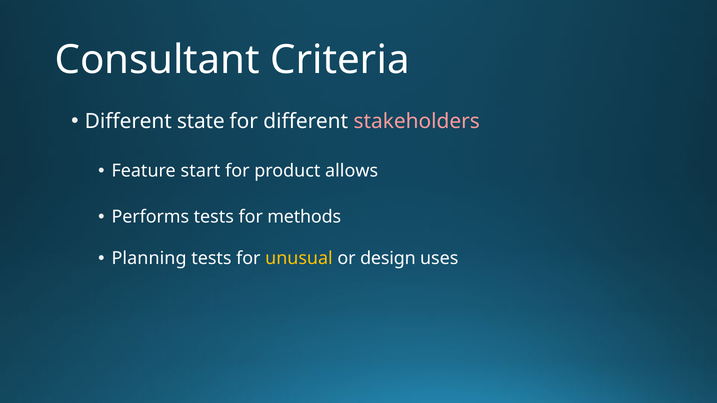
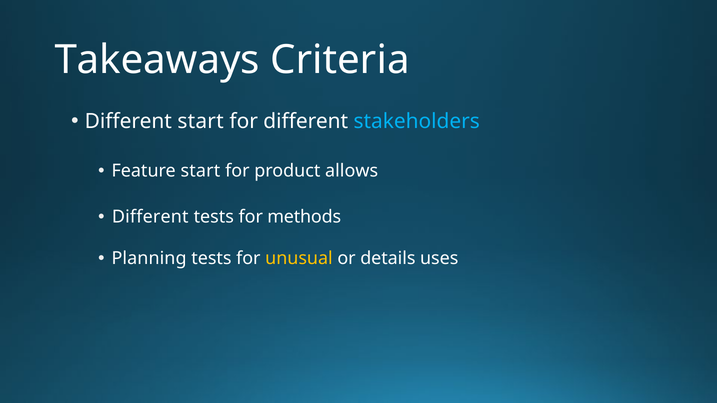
Consultant: Consultant -> Takeaways (157, 60)
Different state: state -> start (201, 121)
stakeholders colour: pink -> light blue (417, 121)
Performs: Performs -> Different (150, 217)
design: design -> details (388, 259)
